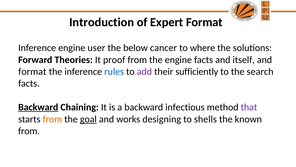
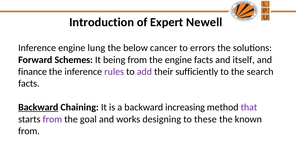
Expert Format: Format -> Newell (204, 22)
user: user -> lung (96, 48)
where: where -> errors (202, 48)
Theories: Theories -> Schemes (74, 60)
proof: proof -> being (114, 60)
format: format -> finance (32, 71)
rules colour: blue -> purple (114, 71)
infectious: infectious -> increasing (185, 107)
from colour: orange -> purple (52, 119)
goal underline: present -> none (88, 119)
shells: shells -> these (205, 119)
